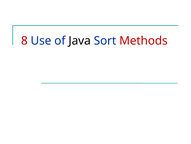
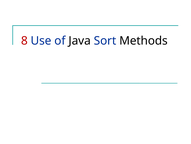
Methods colour: red -> black (144, 41)
